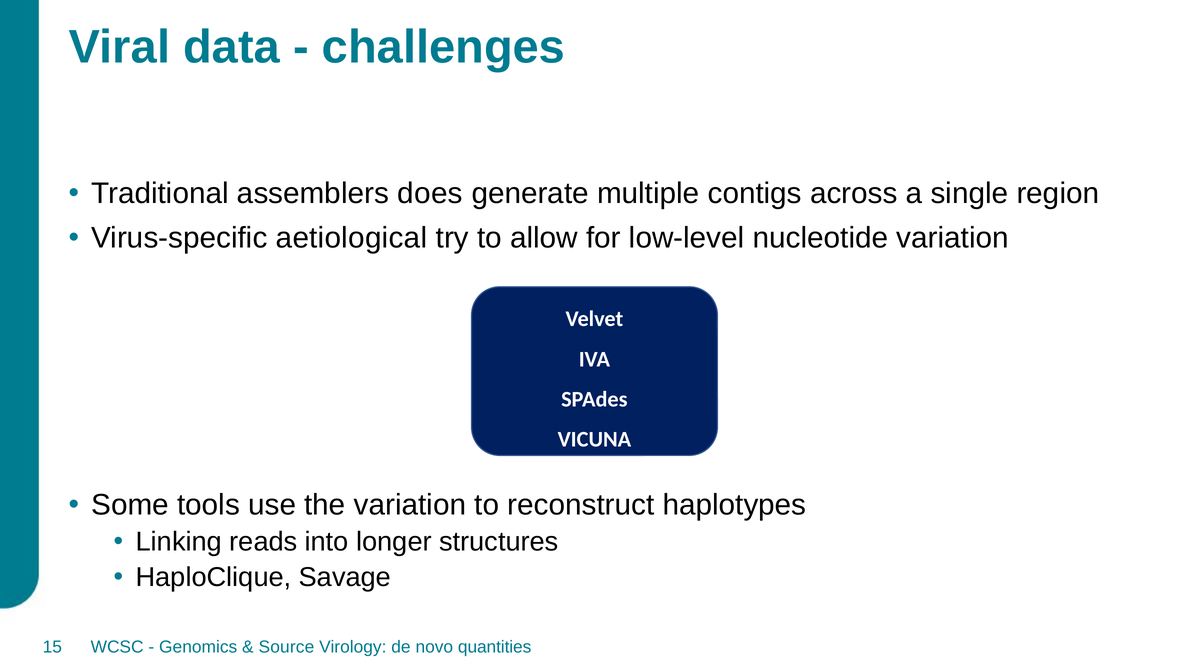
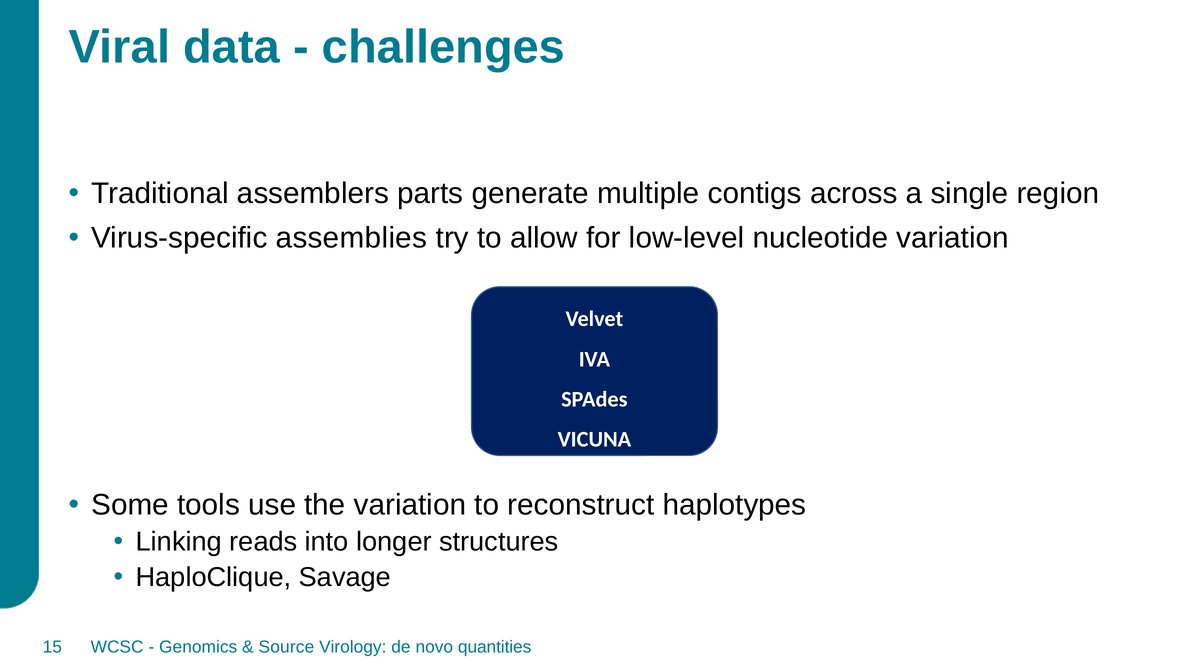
does: does -> parts (430, 193)
aetiological: aetiological -> assemblies (351, 238)
